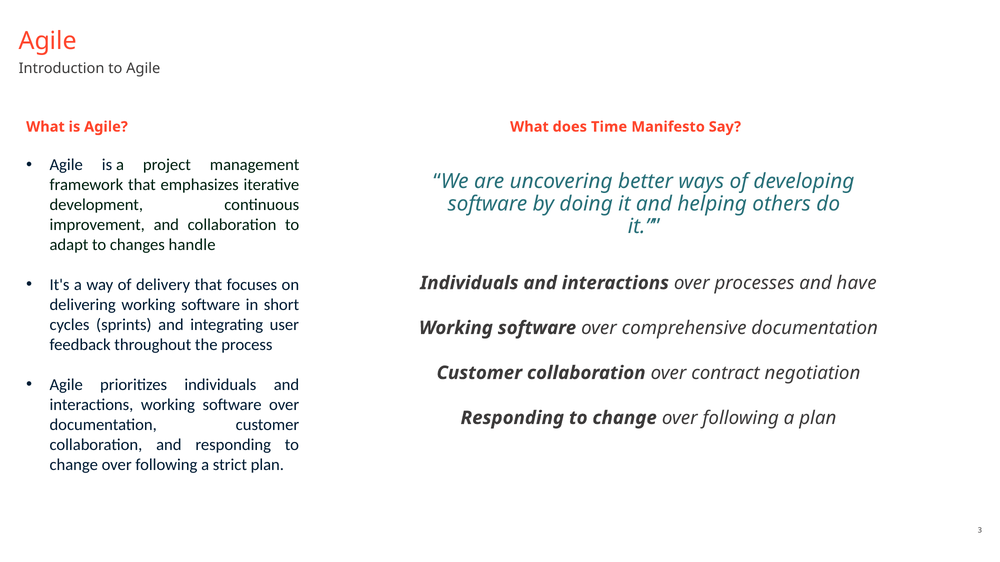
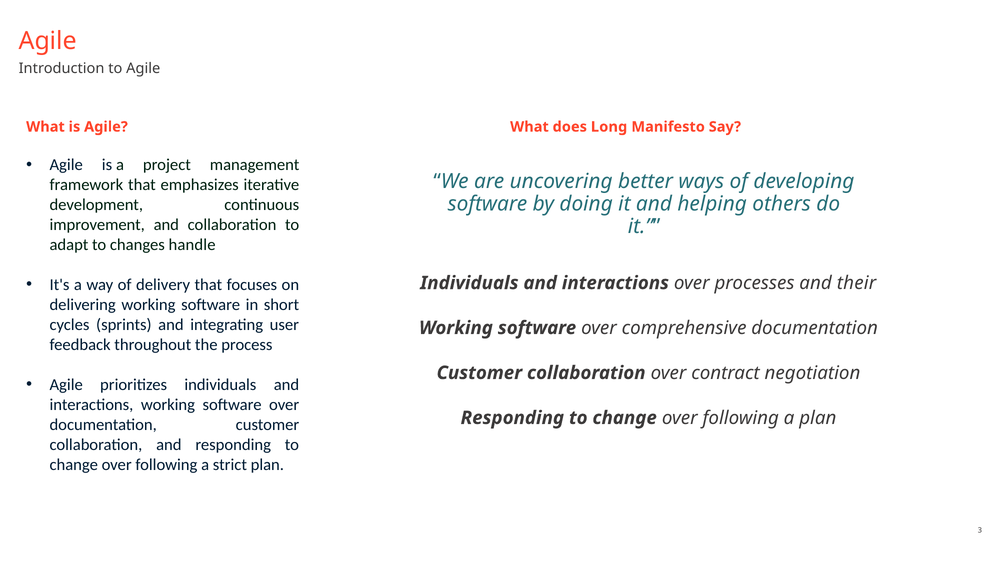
Time: Time -> Long (609, 127)
have: have -> their (857, 283)
